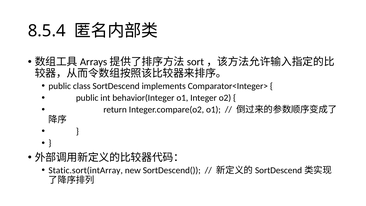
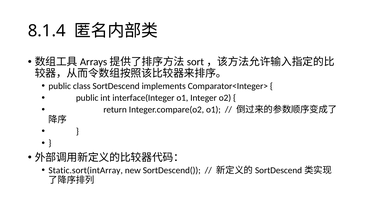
8.5.4: 8.5.4 -> 8.1.4 (47, 31)
behavior(Integer: behavior(Integer -> interface(Integer (143, 98)
